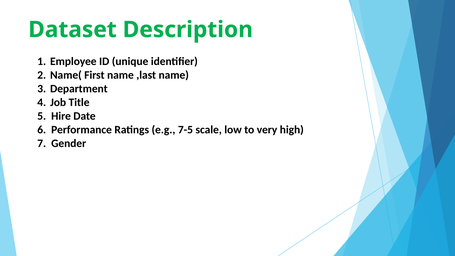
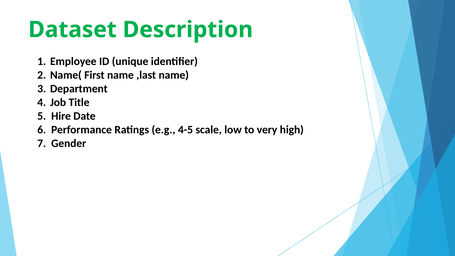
7-5: 7-5 -> 4-5 (185, 130)
